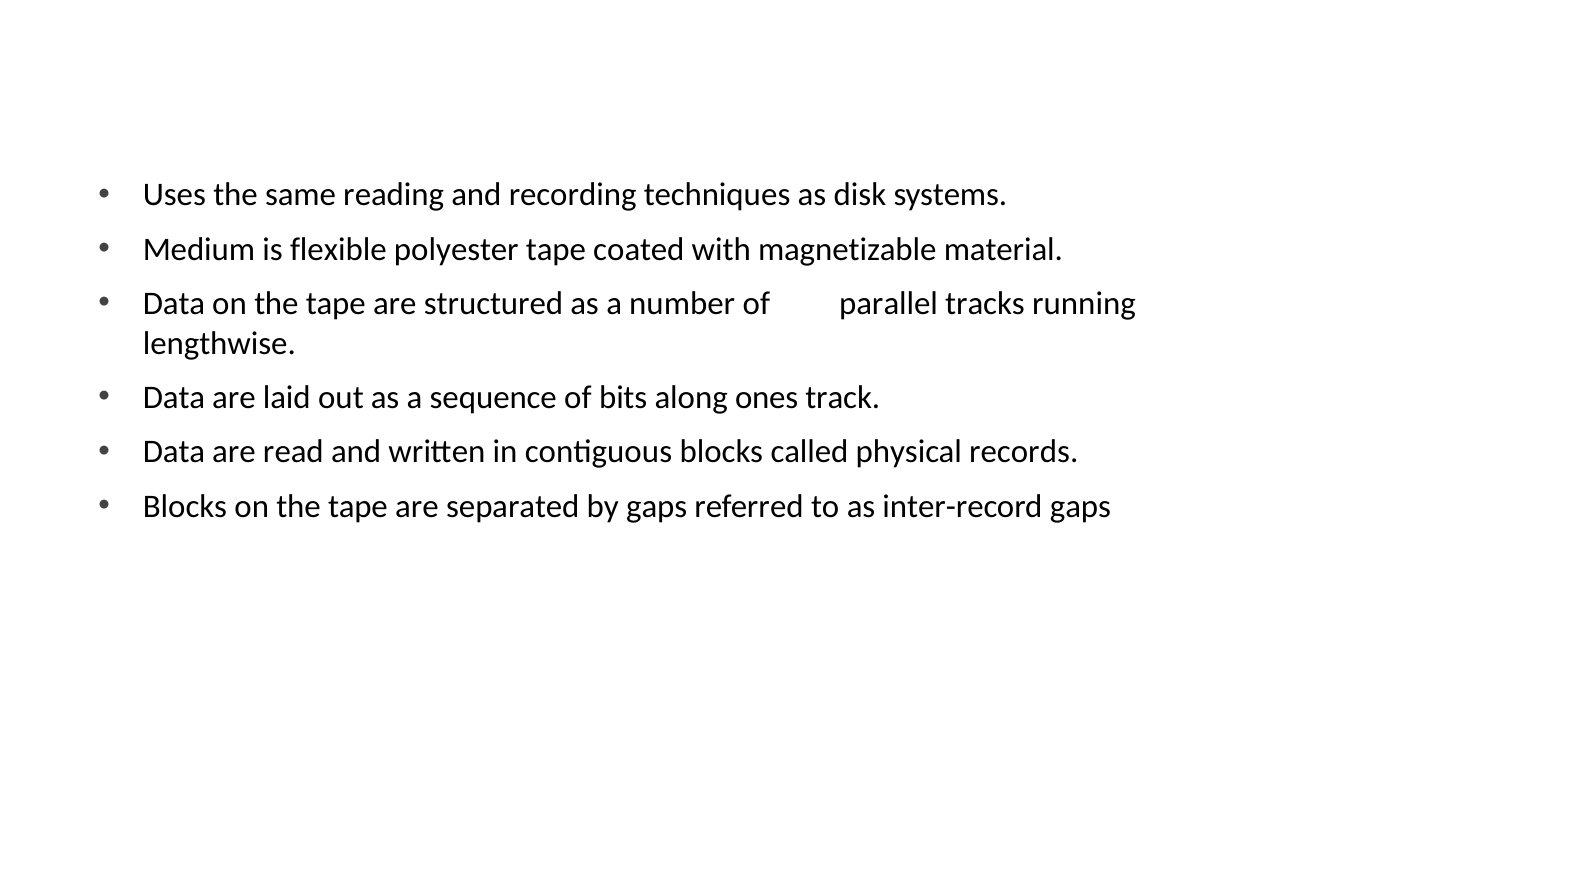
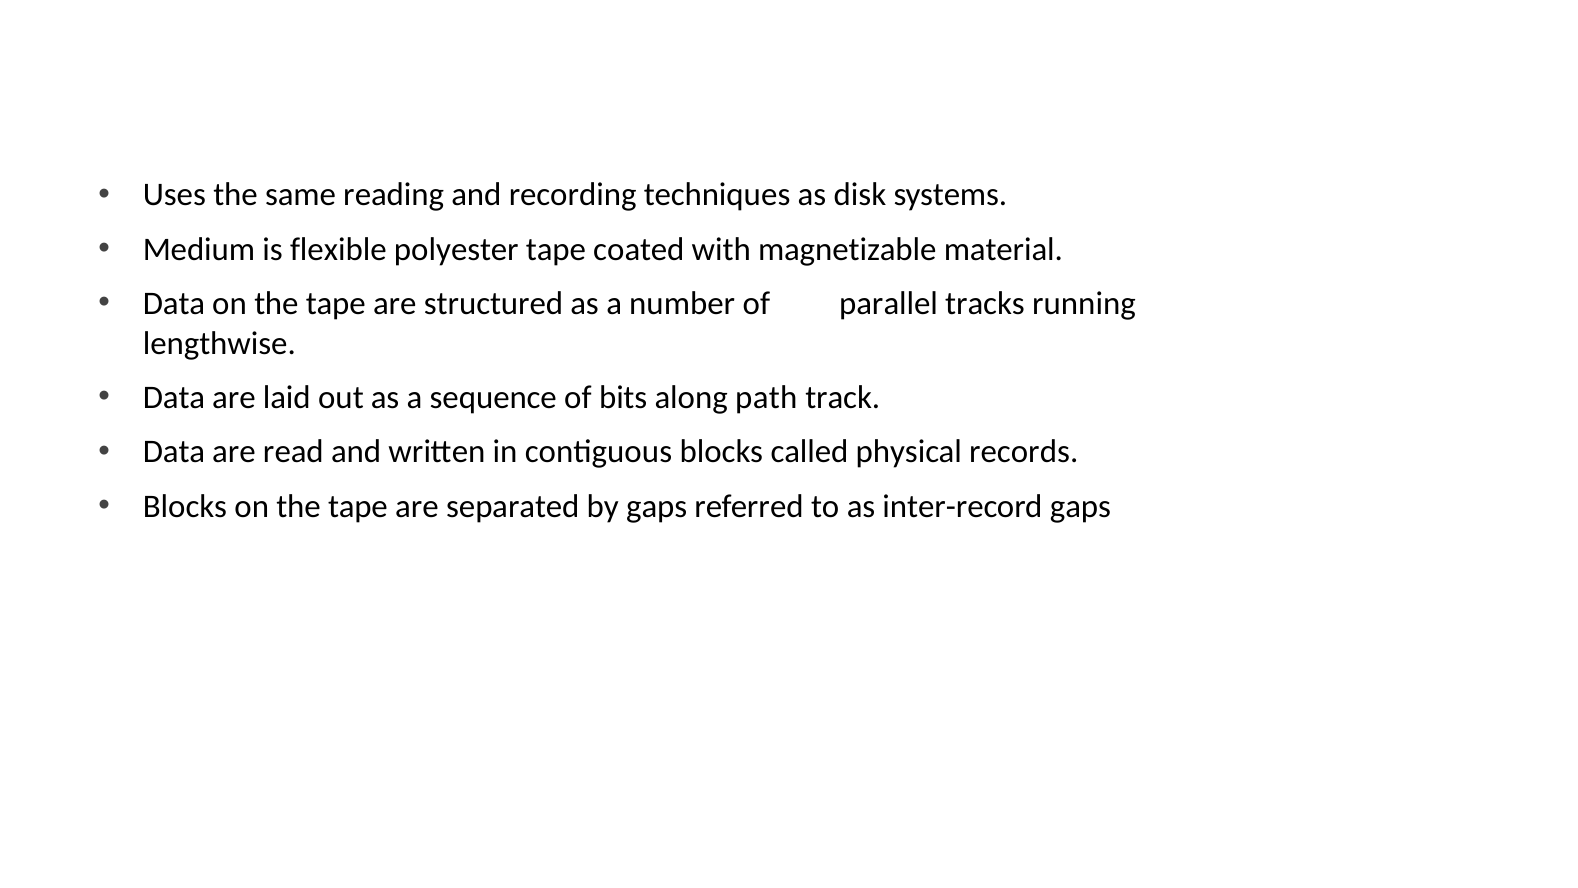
ones: ones -> path (766, 398)
